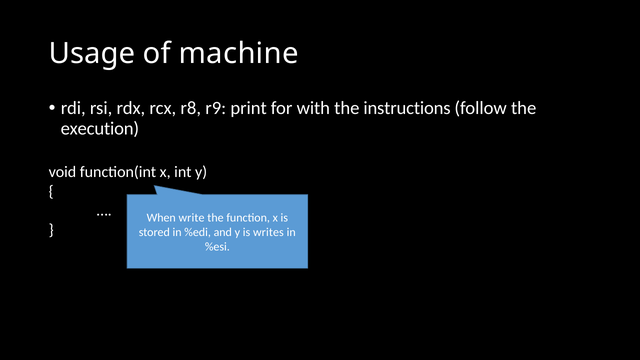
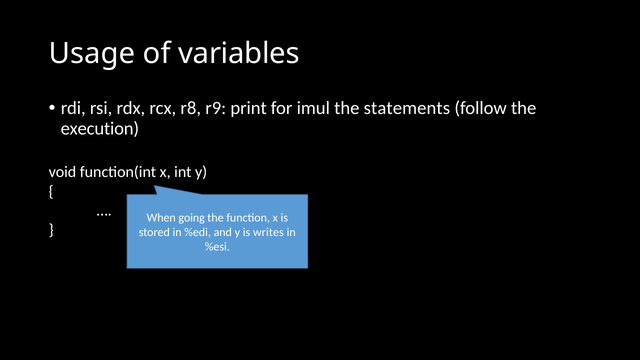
machine: machine -> variables (239, 54)
with: with -> imul (313, 108)
instructions: instructions -> statements (407, 108)
write: write -> going (192, 218)
